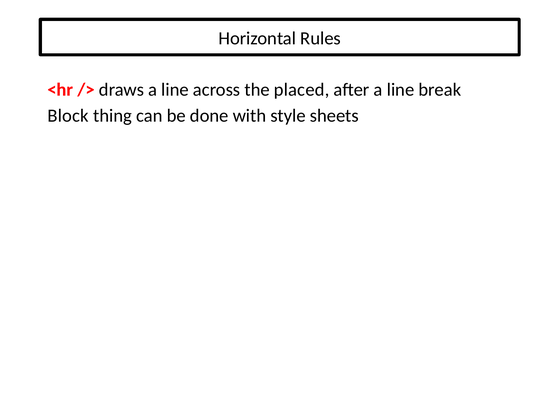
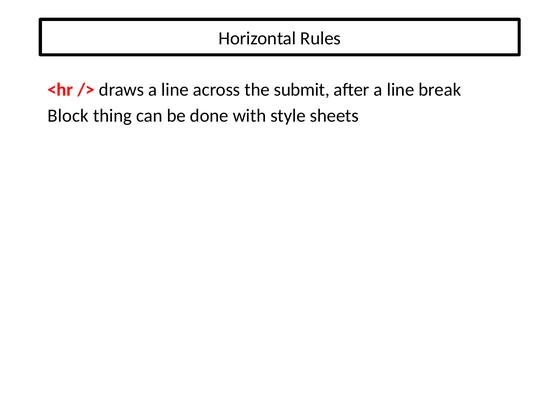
placed: placed -> submit (302, 90)
